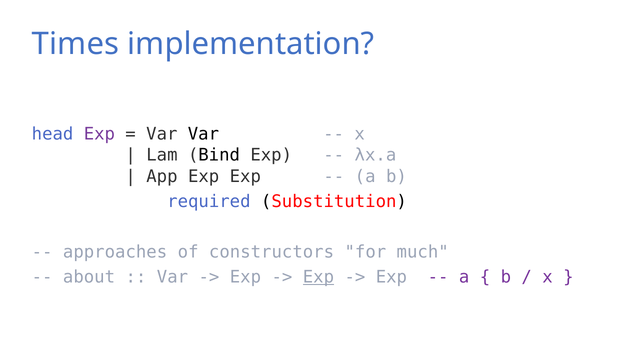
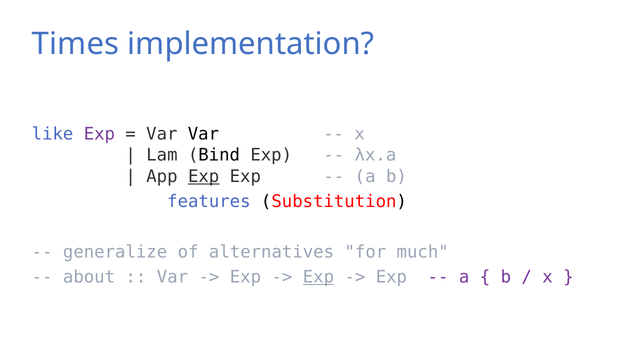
head: head -> like (53, 134)
Exp underline: none -> present (204, 176)
required: required -> features (209, 202)
approaches: approaches -> generalize (115, 252)
constructors: constructors -> alternatives (272, 252)
